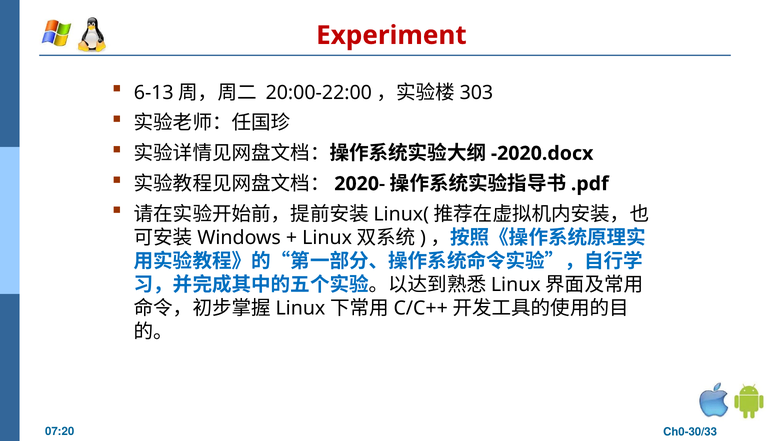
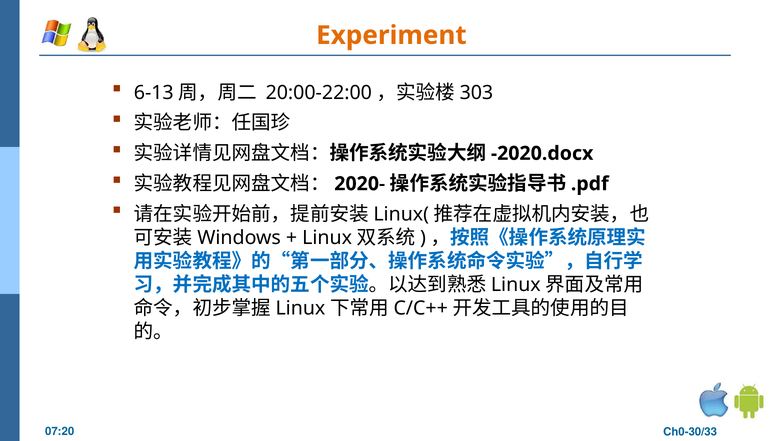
Experiment colour: red -> orange (391, 35)
